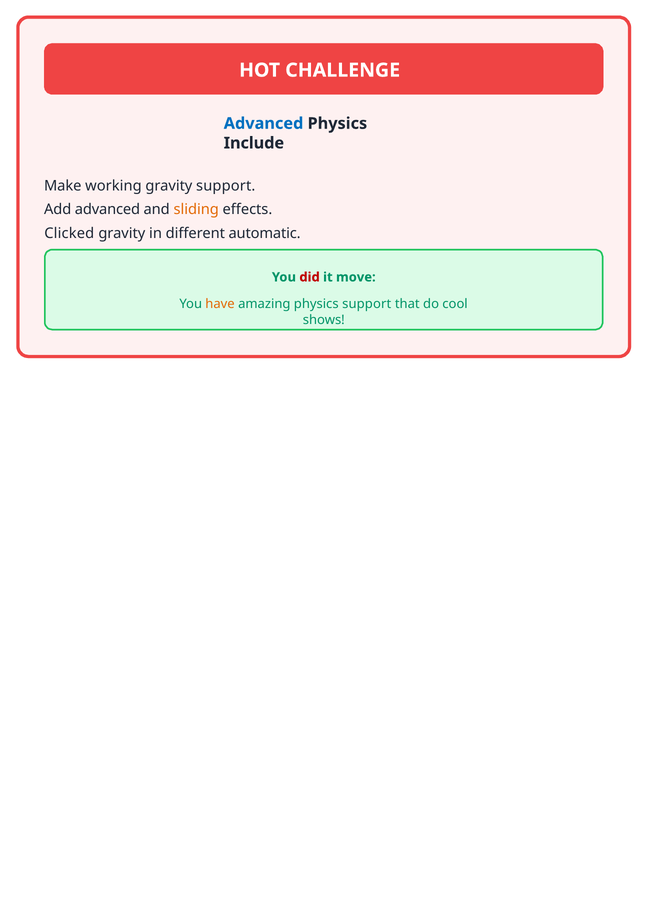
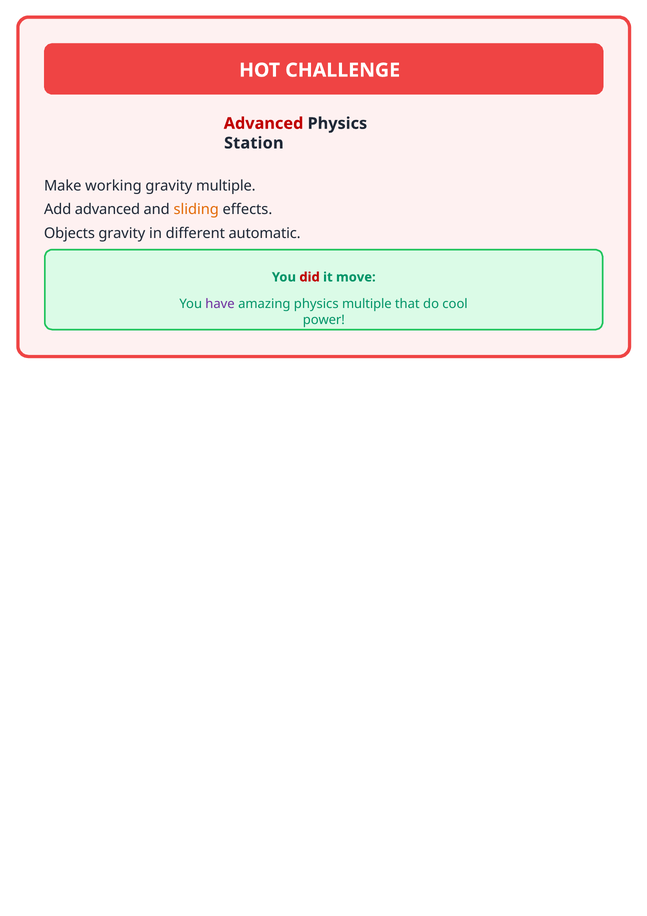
Advanced colour: blue -> red (264, 123)
Include: Include -> Station (254, 143)
gravity support: support -> multiple (226, 186)
Clicked: Clicked -> Objects (69, 233)
have colour: orange -> purple (220, 304)
physics support: support -> multiple (367, 304)
shows: shows -> power (324, 320)
